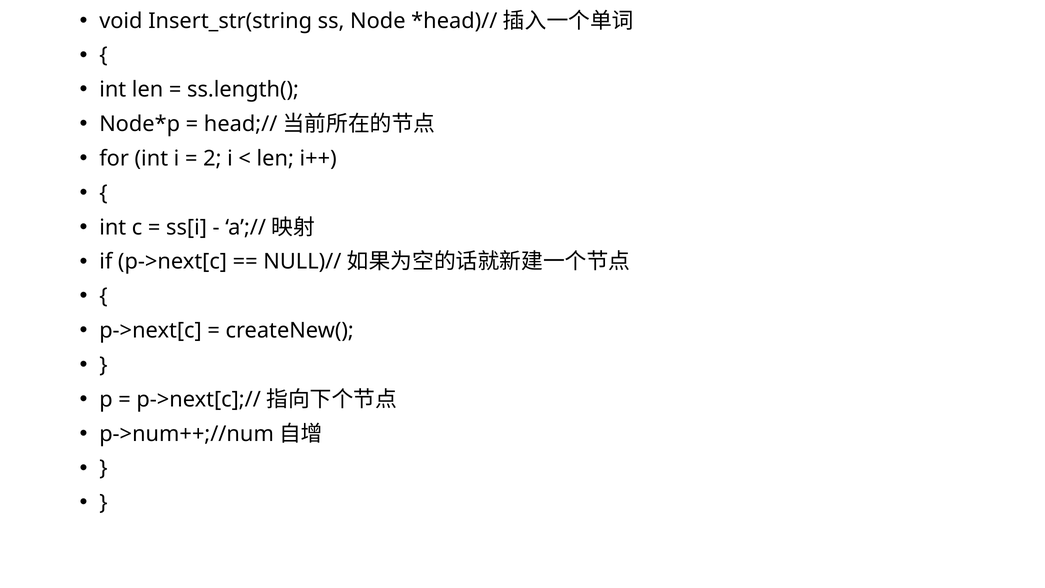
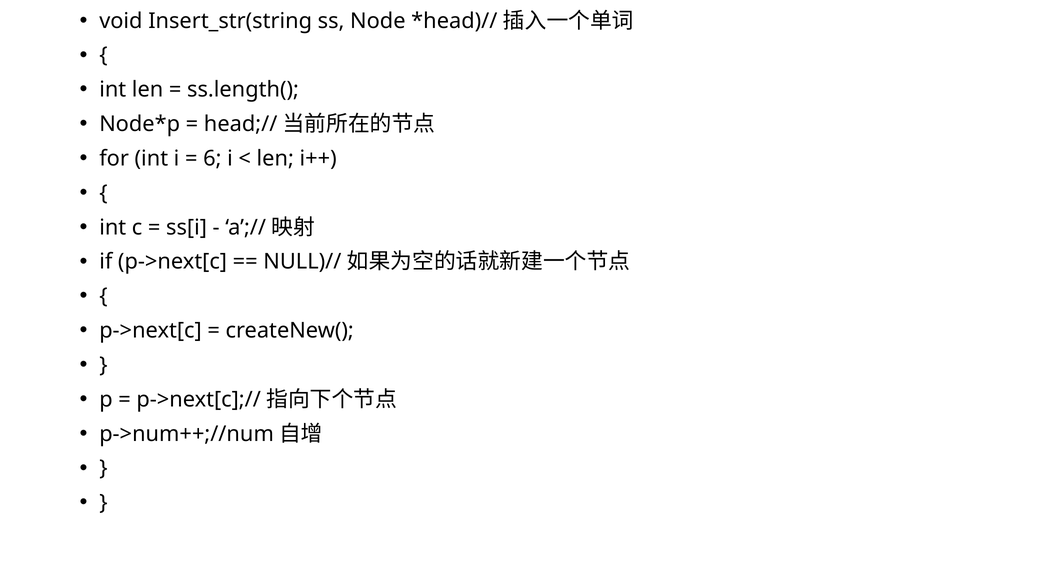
2: 2 -> 6 (212, 158)
